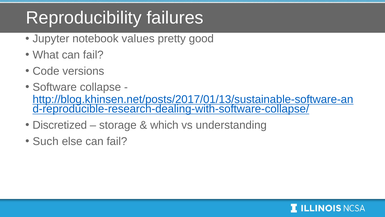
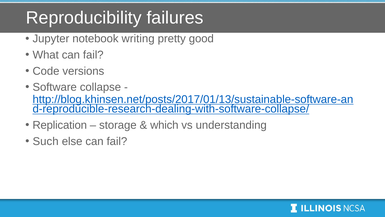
values: values -> writing (138, 39)
Discretized: Discretized -> Replication (60, 125)
